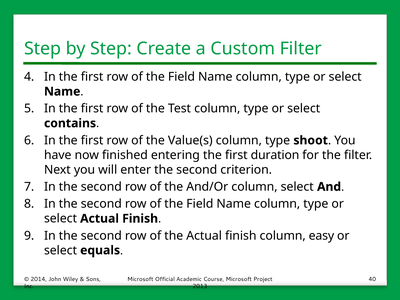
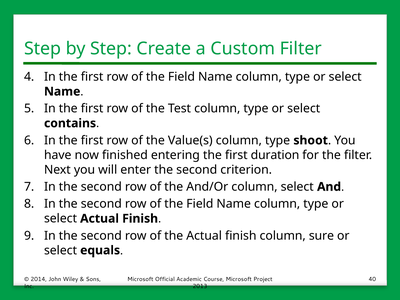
easy: easy -> sure (321, 236)
